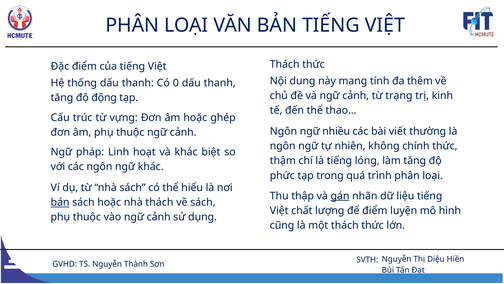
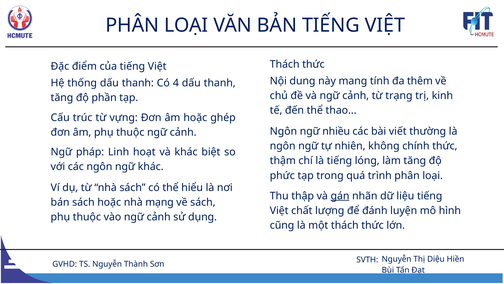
0: 0 -> 4 (176, 83)
động: động -> phần (104, 98)
bán underline: present -> none (60, 202)
nhà thách: thách -> mạng (160, 202)
để điểm: điểm -> đánh (375, 210)
